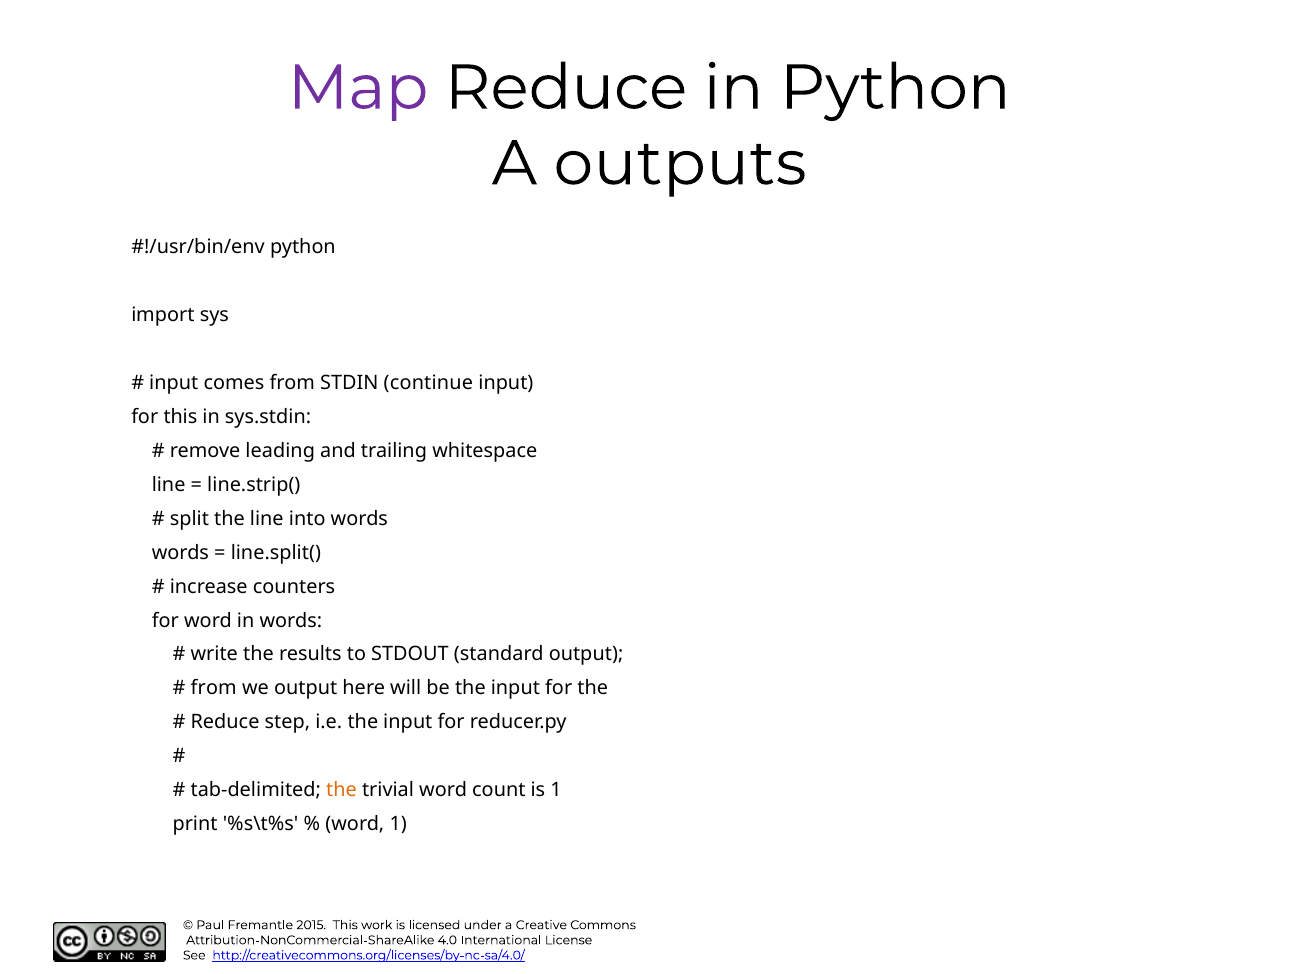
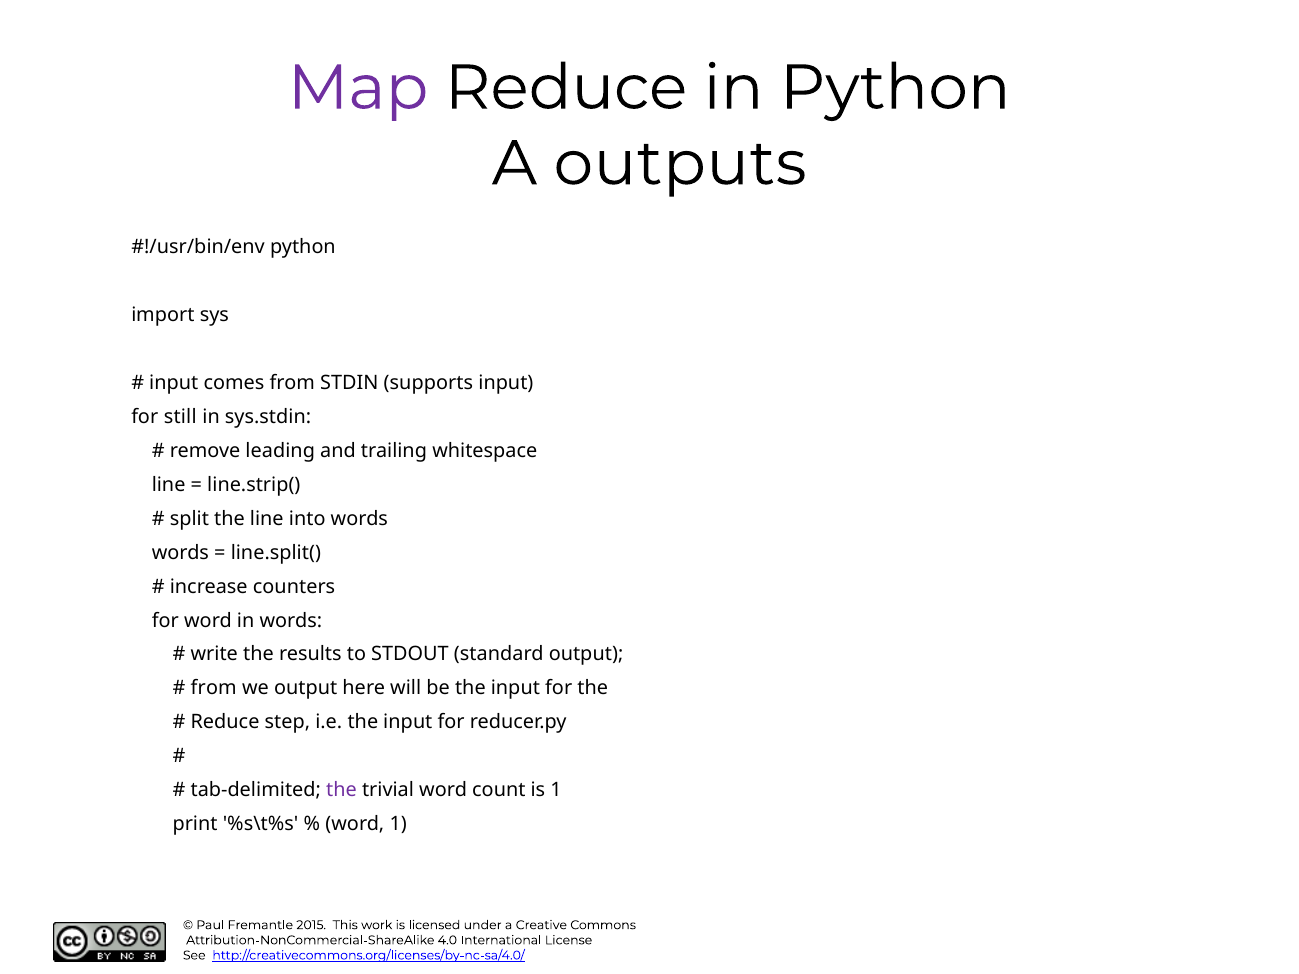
continue: continue -> supports (428, 383)
for this: this -> still (180, 417)
the colour: orange -> purple (341, 790)
